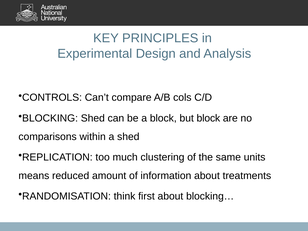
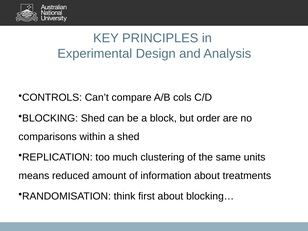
but block: block -> order (208, 118)
